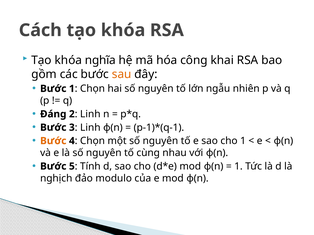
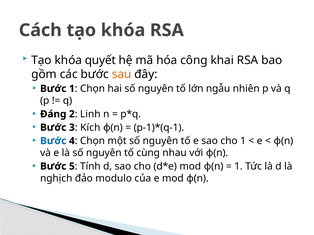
nghĩa: nghĩa -> quyết (100, 60)
Linh: Linh -> Kích (90, 128)
Bước colour: orange -> blue (53, 141)
